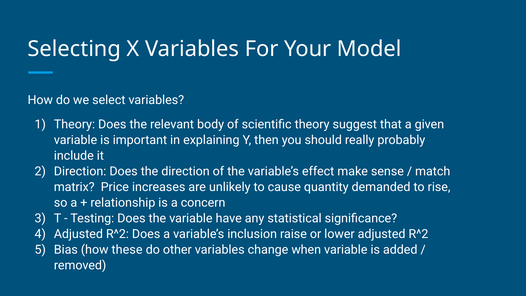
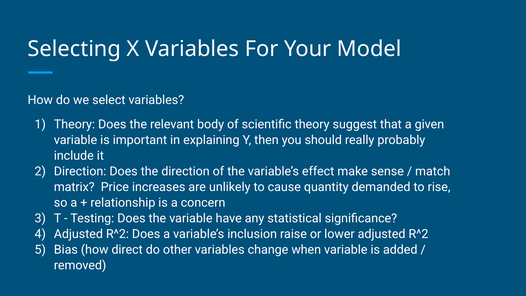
these: these -> direct (127, 250)
